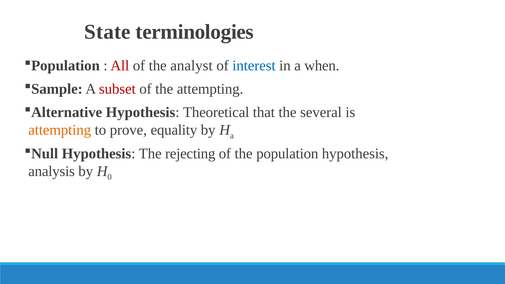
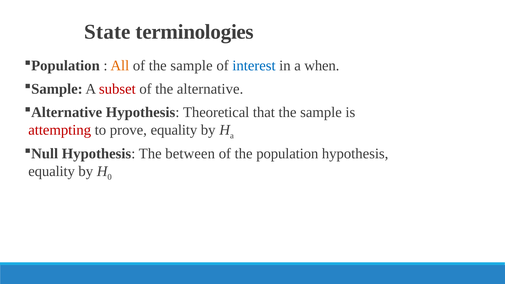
All colour: red -> orange (120, 66)
of the analyst: analyst -> sample (192, 66)
the attempting: attempting -> alternative (210, 89)
that the several: several -> sample (321, 112)
attempting colour: orange -> red (60, 130)
rejecting: rejecting -> between (190, 154)
analysis: analysis -> equality (52, 171)
